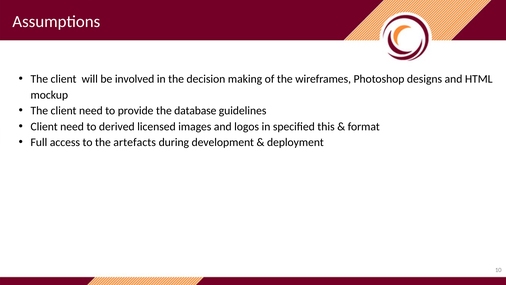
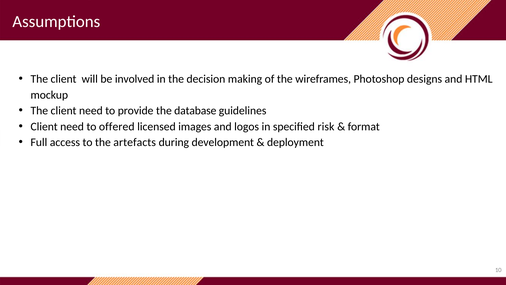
derived: derived -> offered (117, 126)
this: this -> risk (326, 126)
